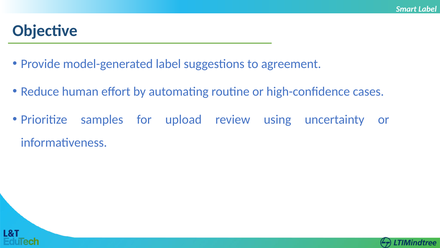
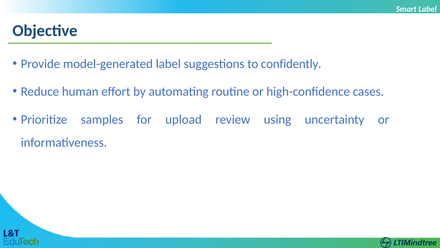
agreement: agreement -> confidently (291, 64)
